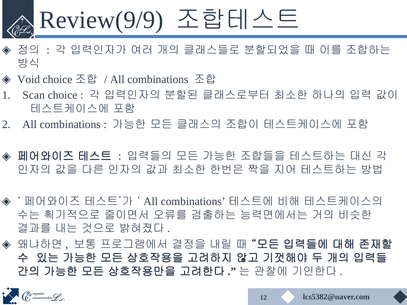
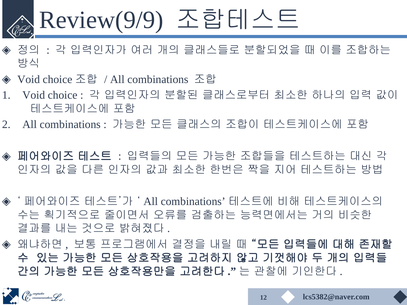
Scan: Scan -> Void (34, 95)
